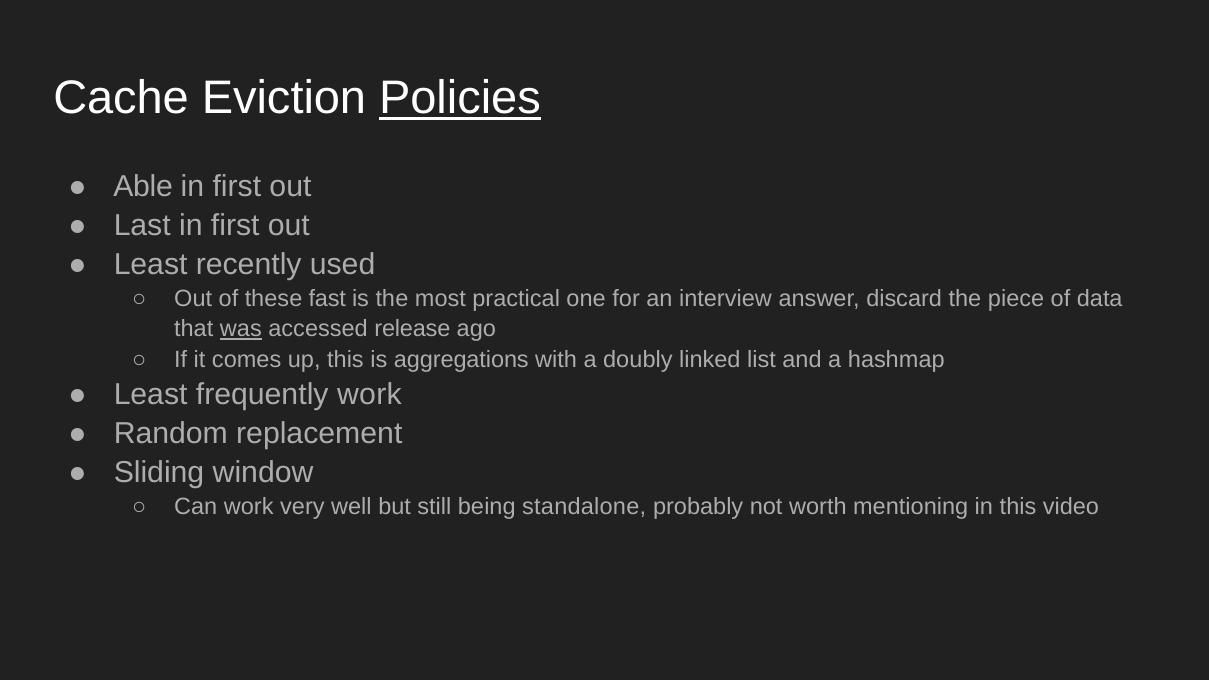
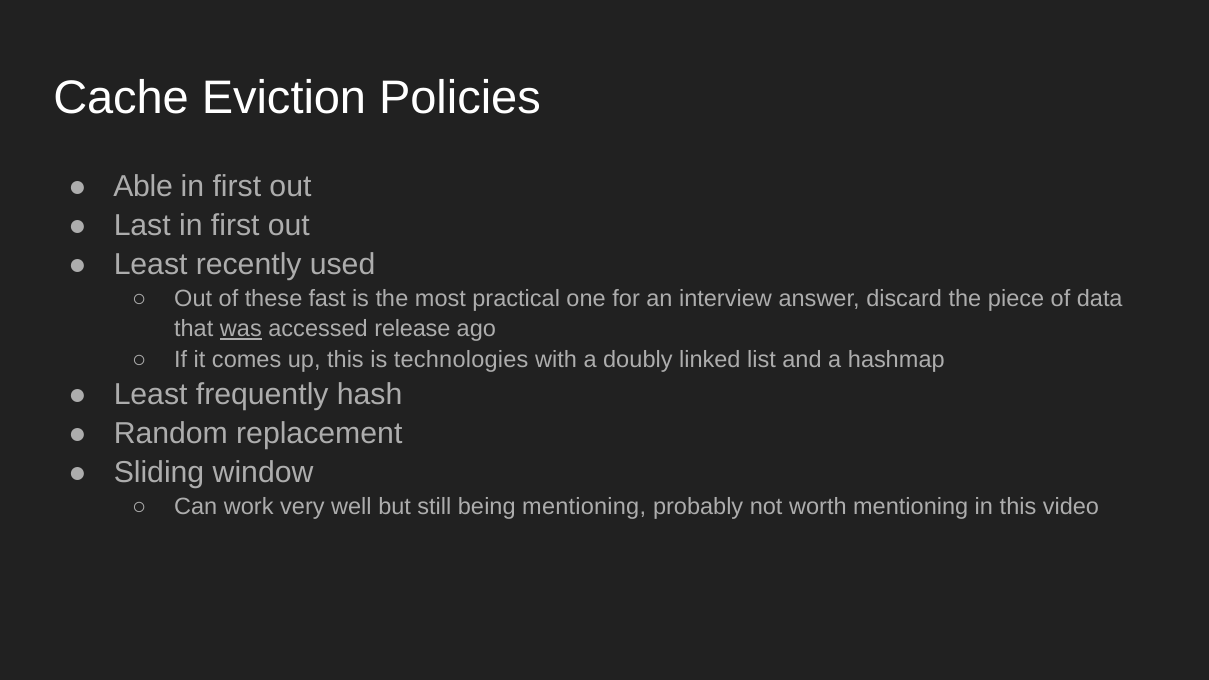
Policies underline: present -> none (460, 98)
aggregations: aggregations -> technologies (461, 359)
frequently work: work -> hash (370, 395)
being standalone: standalone -> mentioning (584, 506)
